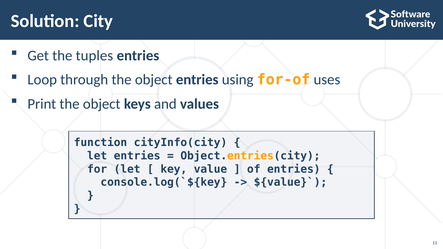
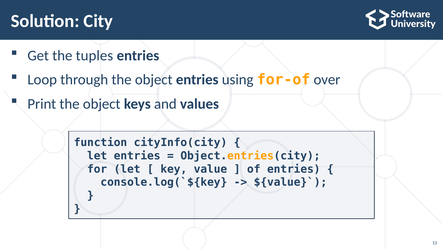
uses: uses -> over (327, 80)
